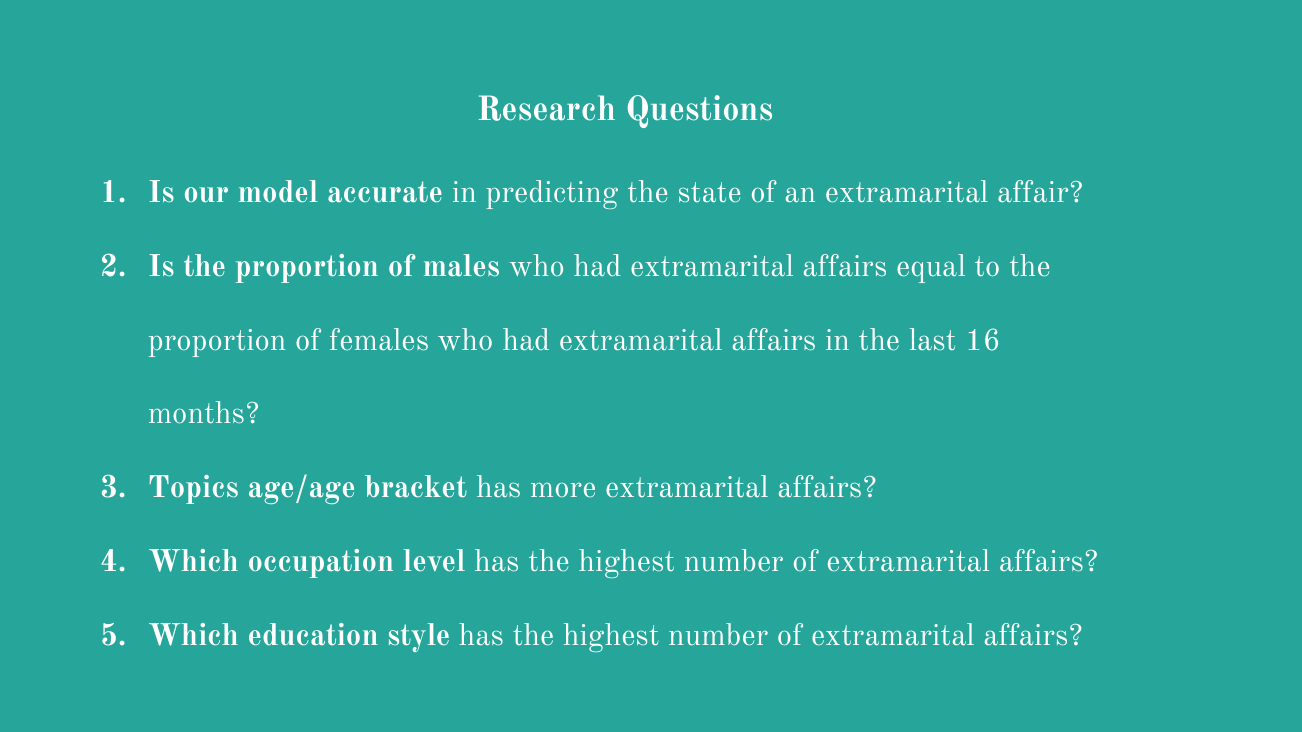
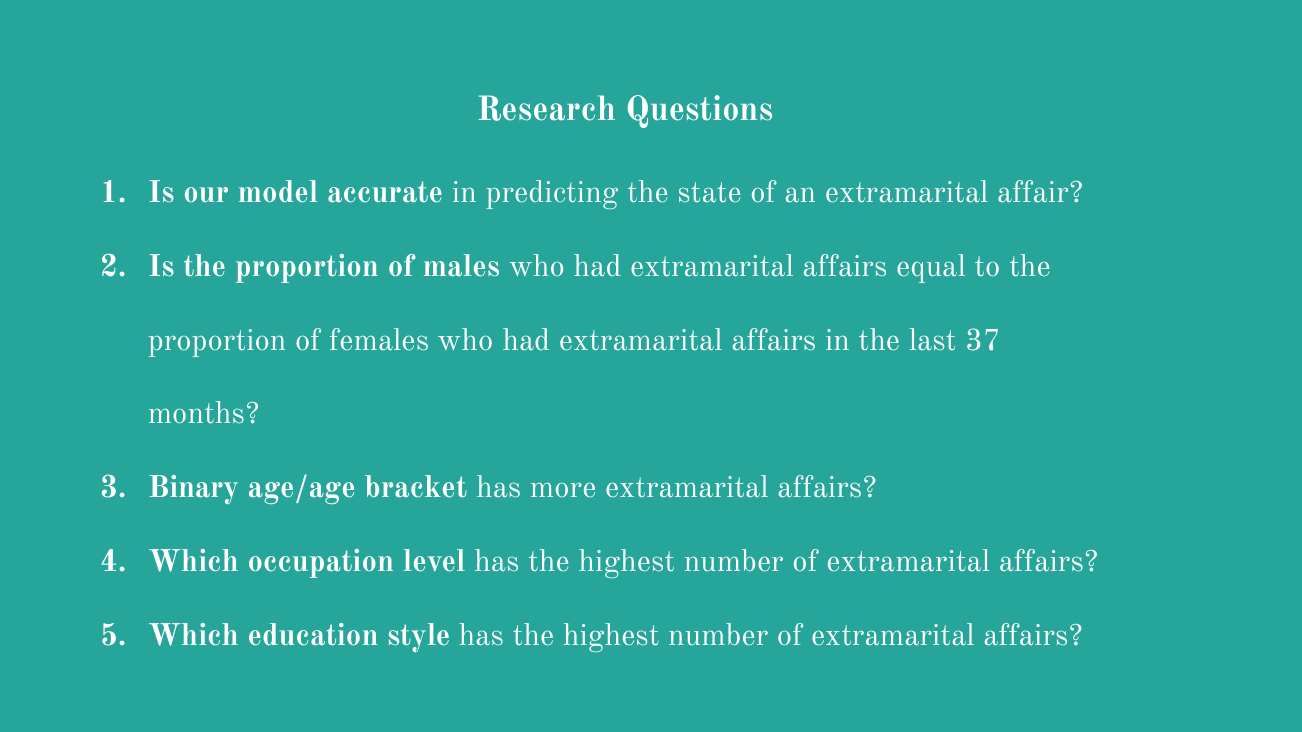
16: 16 -> 37 (983, 340)
Topics: Topics -> Binary (194, 488)
